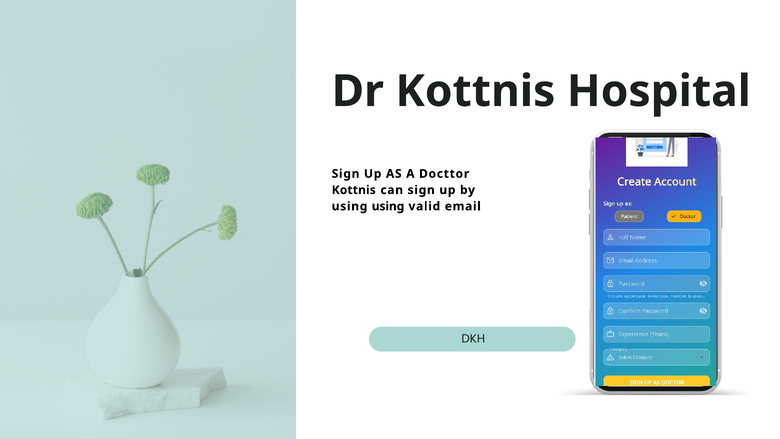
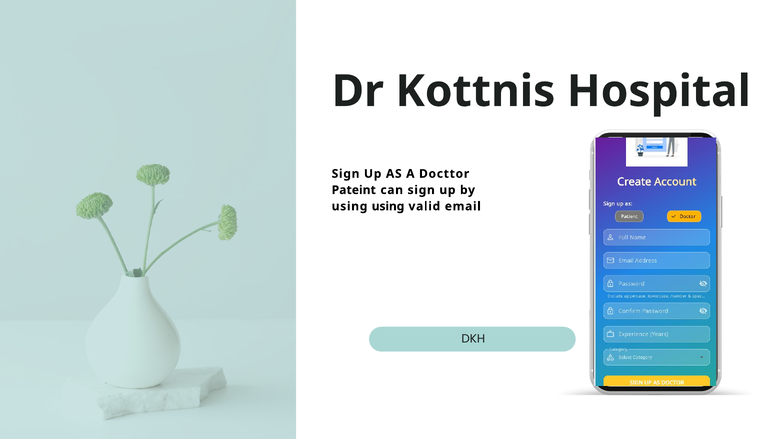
Kottnis: Kottnis -> Pateint (354, 190)
